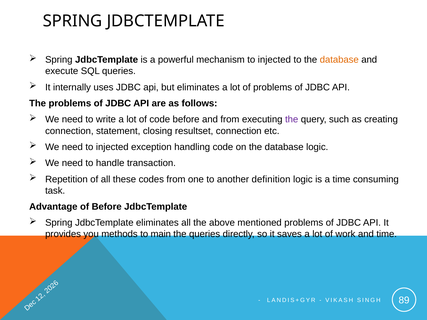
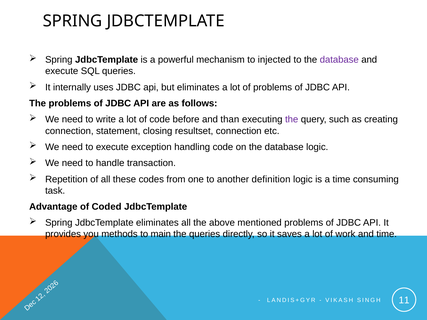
database colour: orange -> purple (339, 60)
and from: from -> than (230, 120)
need to injected: injected -> execute (112, 147)
of Before: Before -> Coded (107, 207)
89: 89 -> 11 (404, 301)
